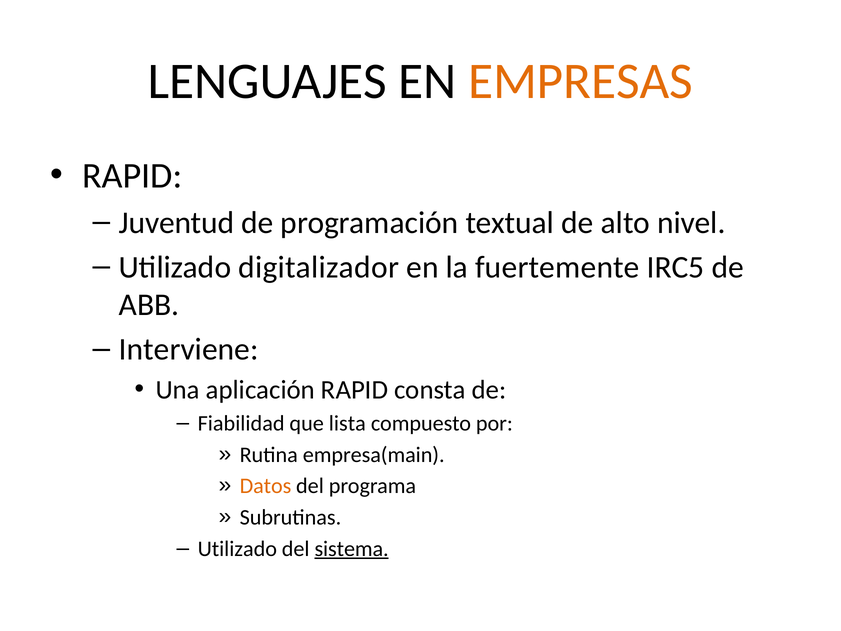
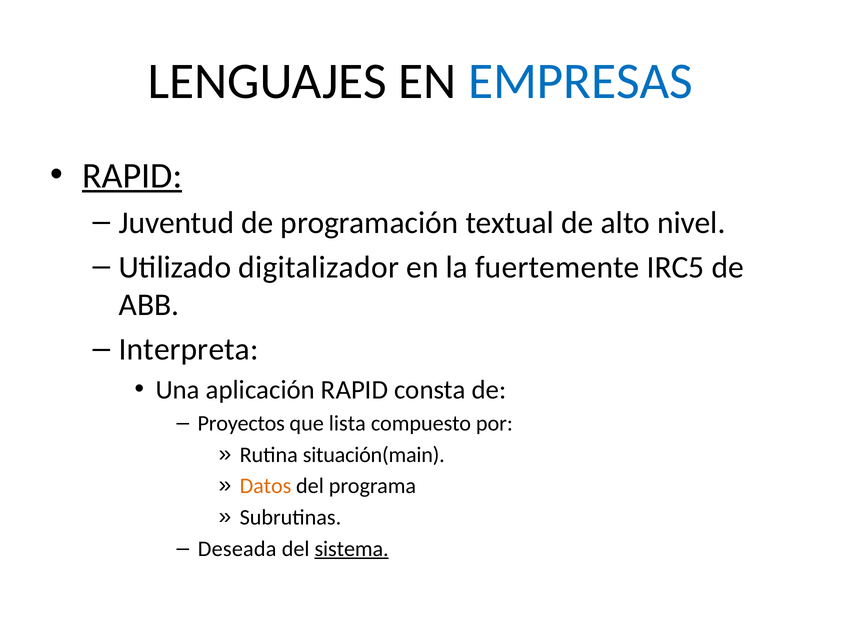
EMPRESAS colour: orange -> blue (580, 81)
RAPID underline: none -> present (132, 176)
Interviene: Interviene -> Interpreta (189, 349)
Fiabilidad: Fiabilidad -> Proyectos (241, 423)
empresa(main: empresa(main -> situación(main (374, 455)
Utilizado: Utilizado -> Deseada (237, 549)
